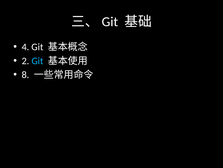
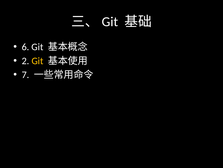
4: 4 -> 6 (26, 47)
Git colour: light blue -> yellow (37, 61)
8: 8 -> 7 (26, 75)
